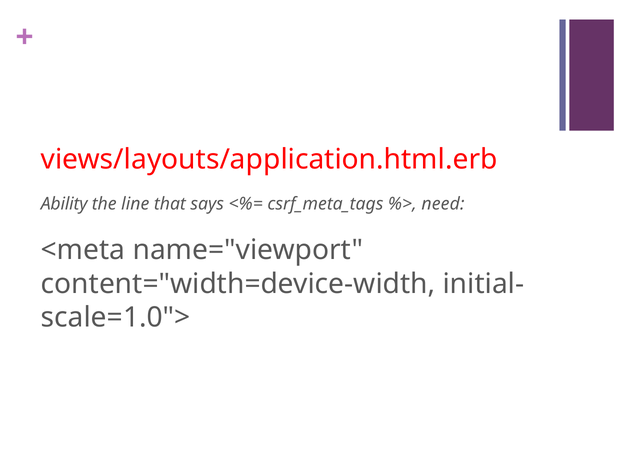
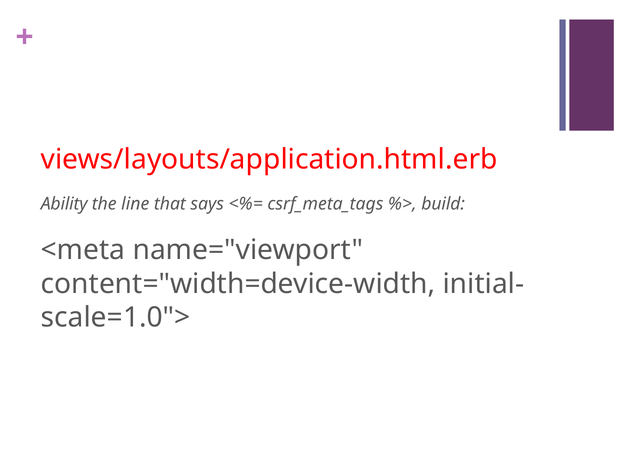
need: need -> build (443, 204)
